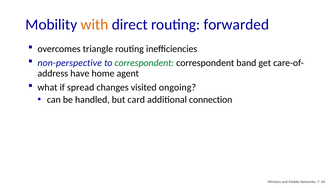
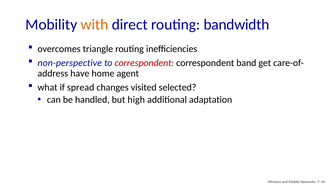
forwarded: forwarded -> bandwidth (236, 25)
correspondent colour: green -> red (144, 63)
ongoing: ongoing -> selected (178, 87)
card: card -> high (136, 99)
connection: connection -> adaptation (211, 99)
